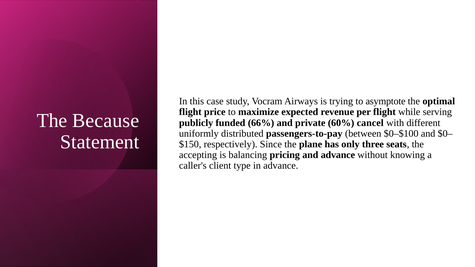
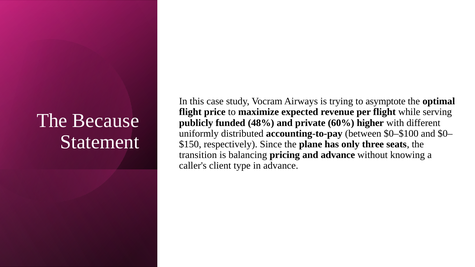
66%: 66% -> 48% (261, 123)
cancel: cancel -> higher (370, 123)
passengers-to-pay: passengers-to-pay -> accounting-to-pay (304, 134)
accepting: accepting -> transition (198, 155)
